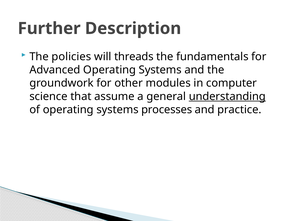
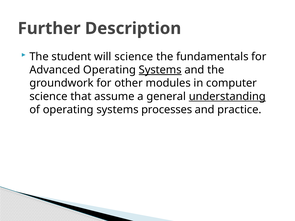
policies: policies -> student (71, 57)
will threads: threads -> science (134, 57)
Systems underline: none -> present (160, 70)
